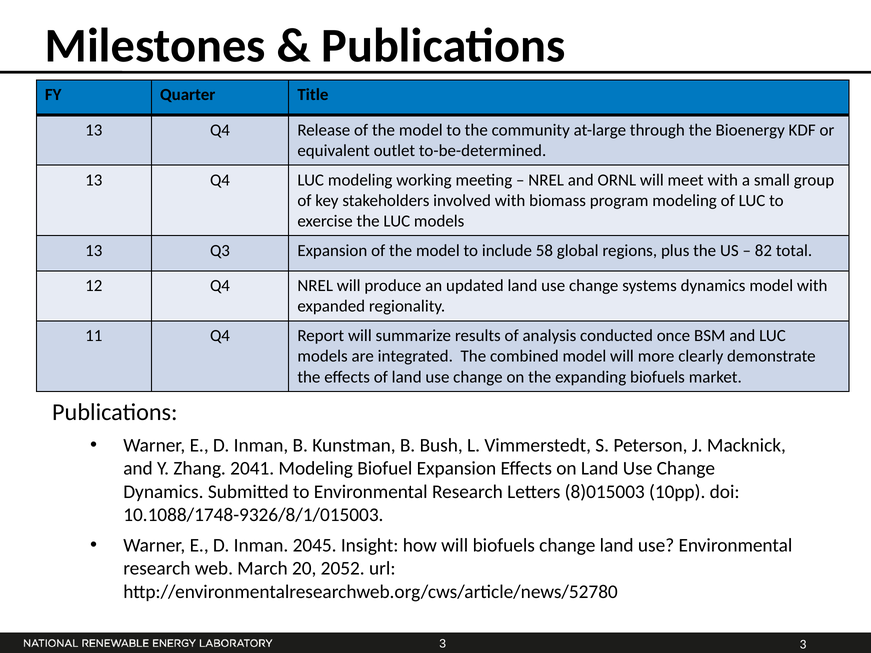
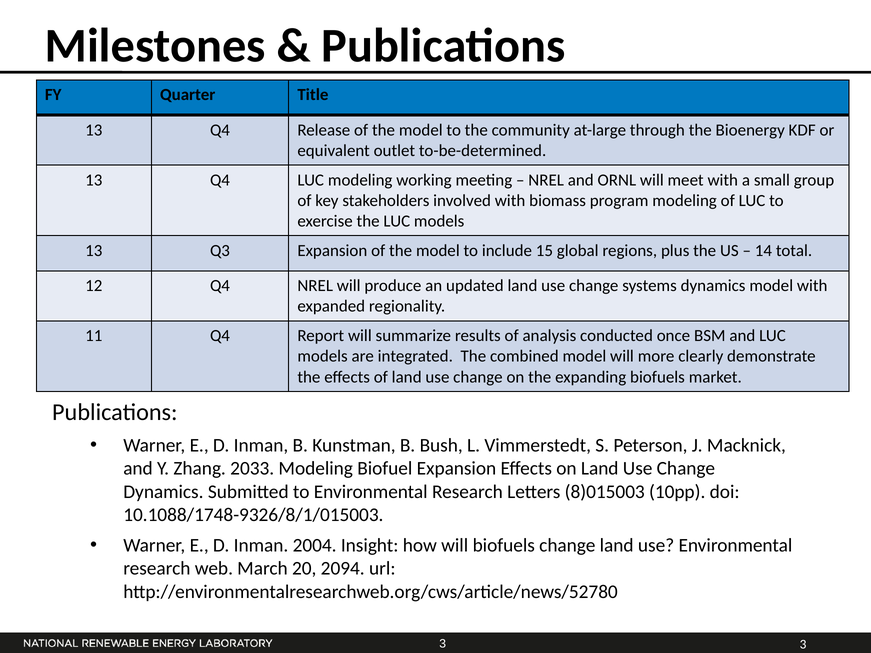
58: 58 -> 15 (544, 251)
82: 82 -> 14 (763, 251)
2041: 2041 -> 2033 (252, 469)
2045: 2045 -> 2004 (315, 546)
2052: 2052 -> 2094 (343, 569)
